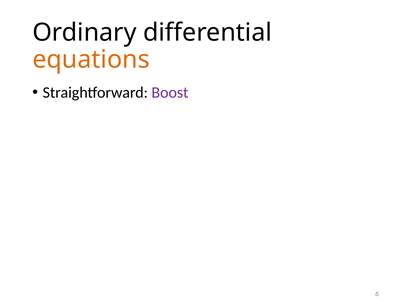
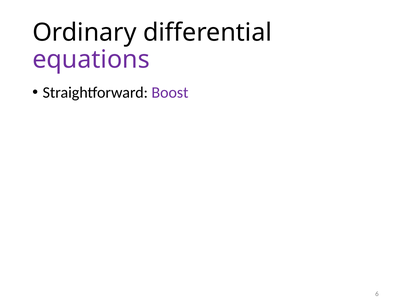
equations colour: orange -> purple (91, 60)
